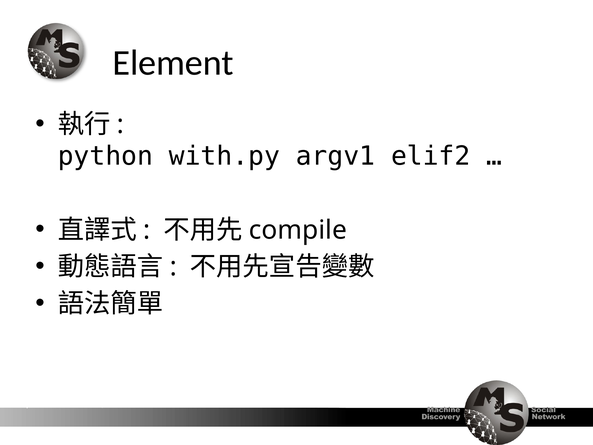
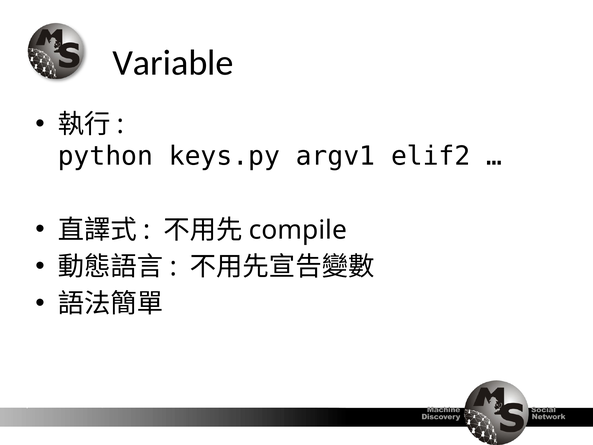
Element: Element -> Variable (173, 63)
with.py: with.py -> keys.py (224, 156)
